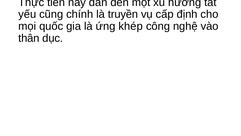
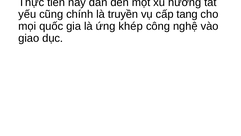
định: định -> tang (187, 14)
thân: thân -> giao (29, 38)
